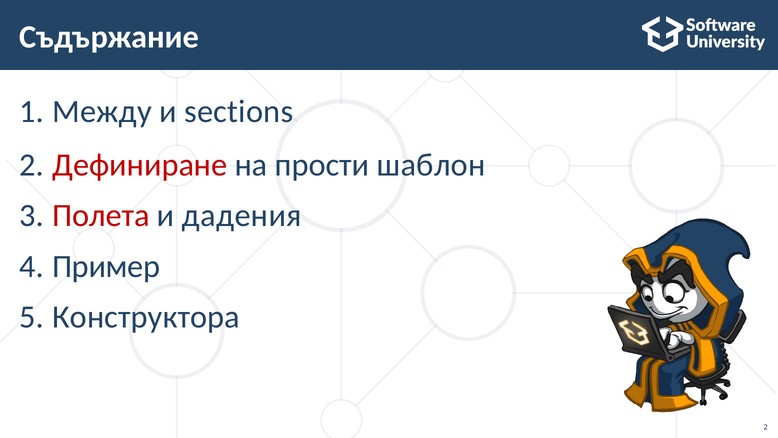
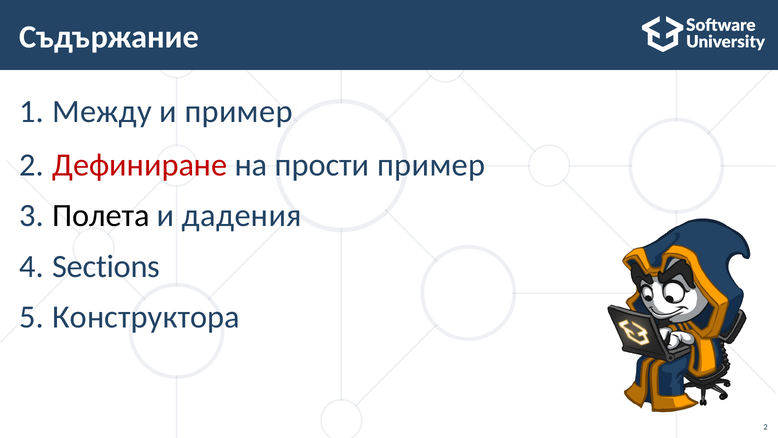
и sections: sections -> пример (239, 112)
прости шаблон: шаблон -> пример (431, 165)
Полета colour: red -> black (101, 216)
Пример: Пример -> Sections (106, 266)
